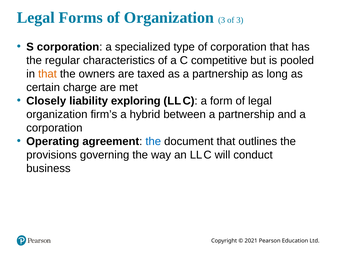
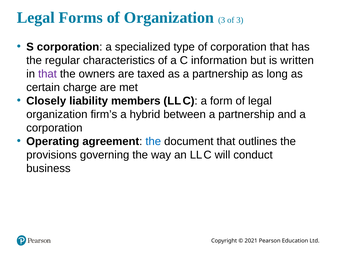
competitive: competitive -> information (219, 60)
pooled: pooled -> written (297, 60)
that colour: orange -> purple (47, 74)
exploring: exploring -> members (136, 101)
